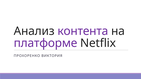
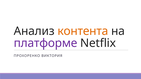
контента colour: purple -> orange (83, 31)
